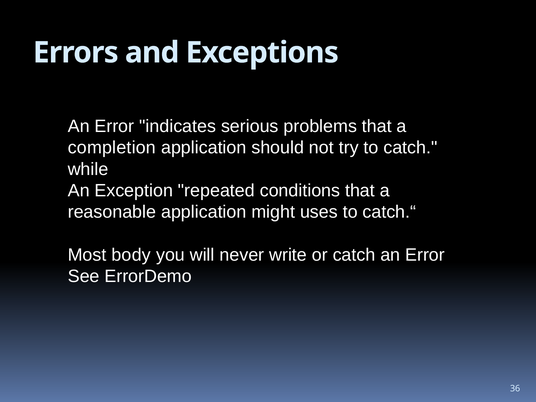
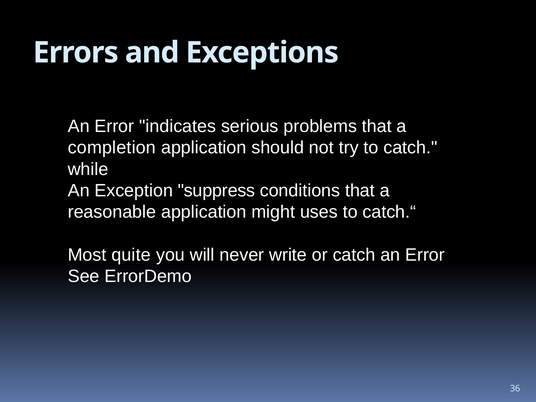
repeated: repeated -> suppress (216, 191)
body: body -> quite (131, 255)
